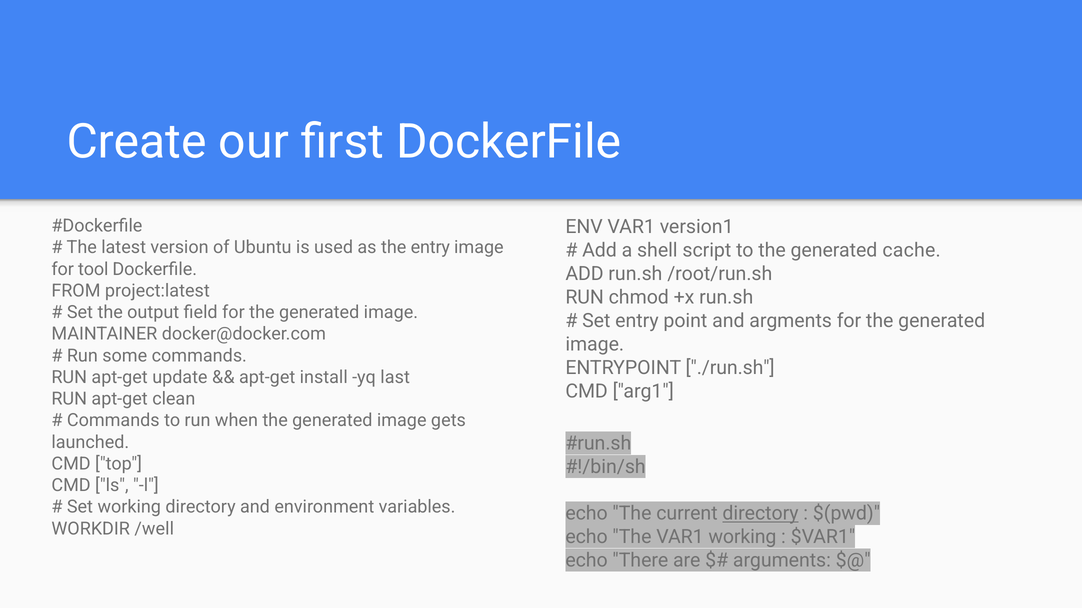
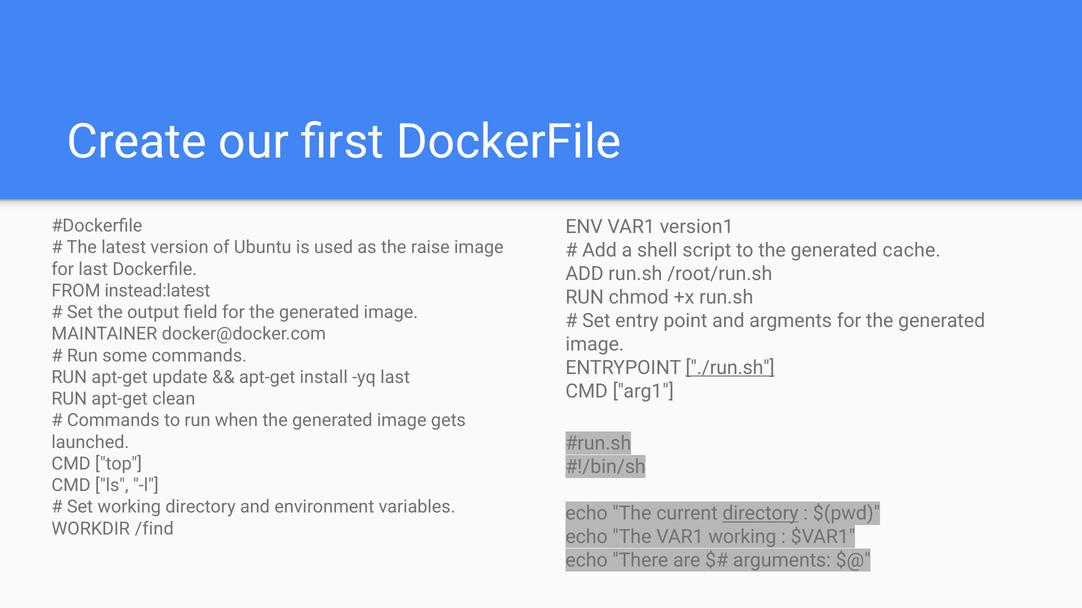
the entry: entry -> raise (430, 248)
for tool: tool -> last (93, 269)
project:latest: project:latest -> instead:latest (157, 291)
./run.sh underline: none -> present (730, 368)
/well: /well -> /find (154, 529)
